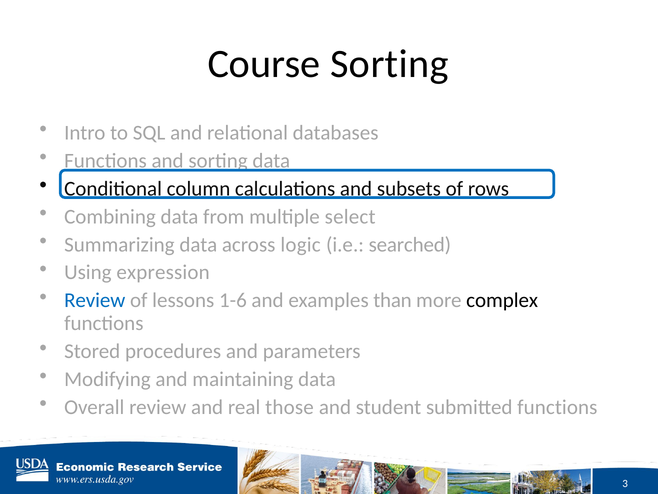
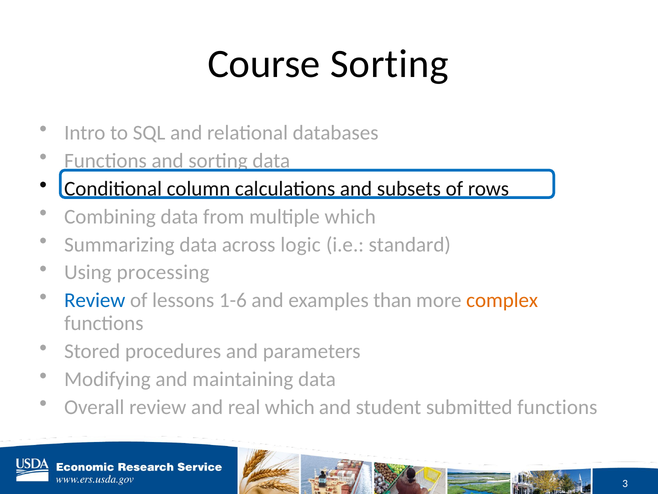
multiple select: select -> which (350, 216)
searched: searched -> standard (410, 244)
expression: expression -> processing (163, 272)
complex colour: black -> orange (502, 300)
real those: those -> which (290, 407)
